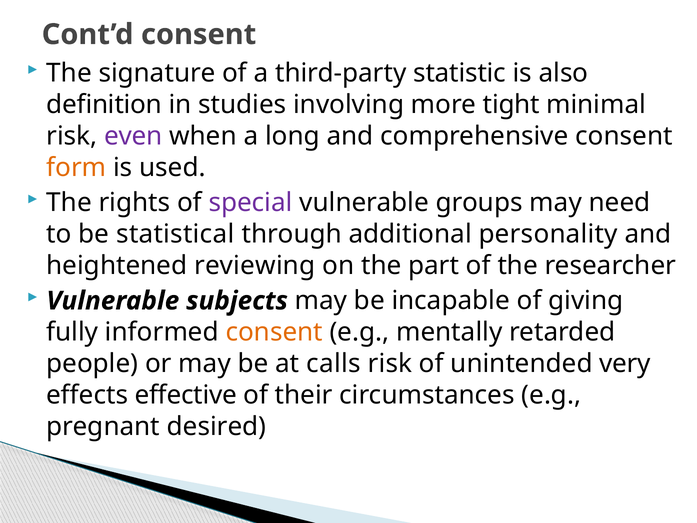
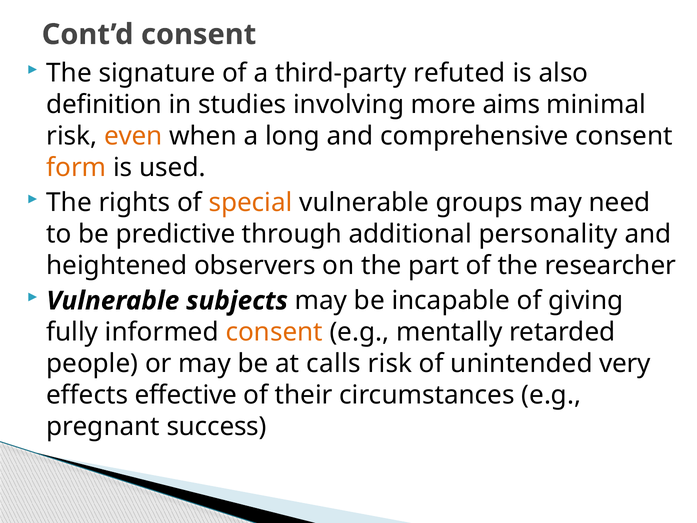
statistic: statistic -> refuted (459, 73)
tight: tight -> aims (511, 105)
even colour: purple -> orange (133, 136)
special colour: purple -> orange (251, 203)
statistical: statistical -> predictive (176, 234)
reviewing: reviewing -> observers (255, 265)
desired: desired -> success (217, 426)
